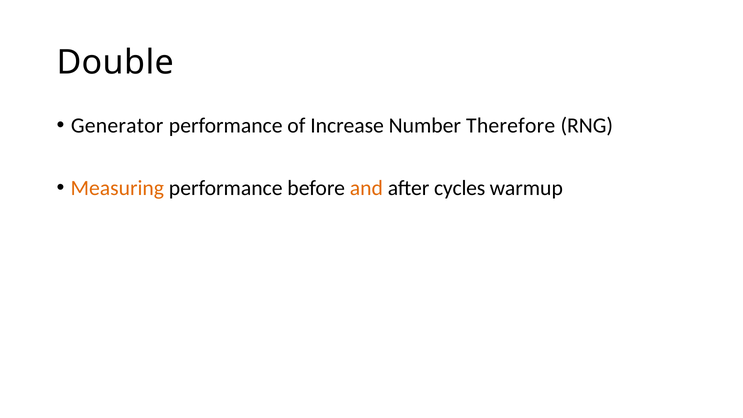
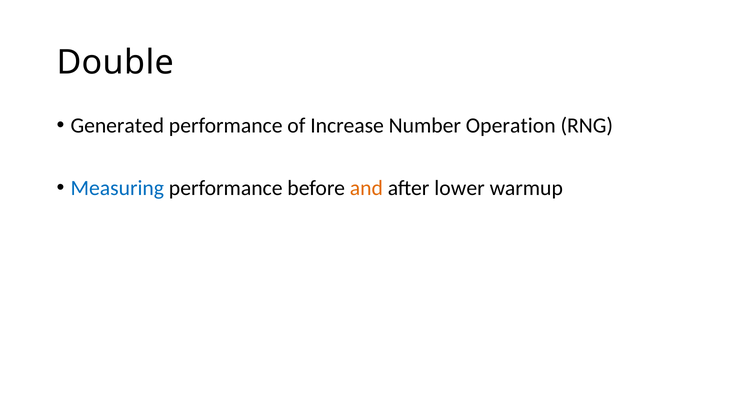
Generator: Generator -> Generated (117, 126)
Therefore: Therefore -> Operation (511, 126)
Measuring colour: orange -> blue (117, 188)
cycles: cycles -> lower (460, 188)
